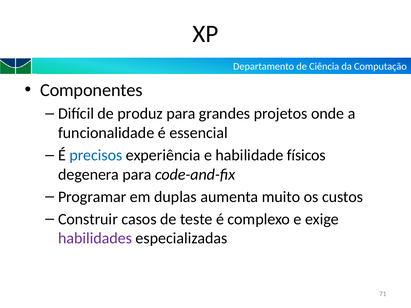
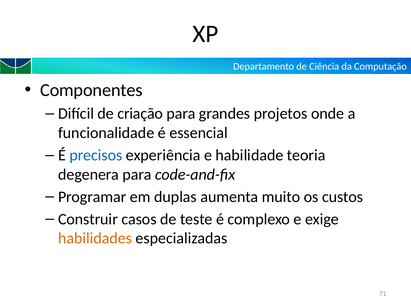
produz: produz -> criação (140, 114)
físicos: físicos -> teoria (306, 155)
habilidades colour: purple -> orange (95, 239)
